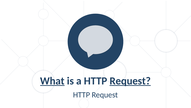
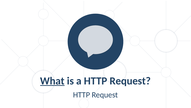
Request underline: present -> none (130, 80)
